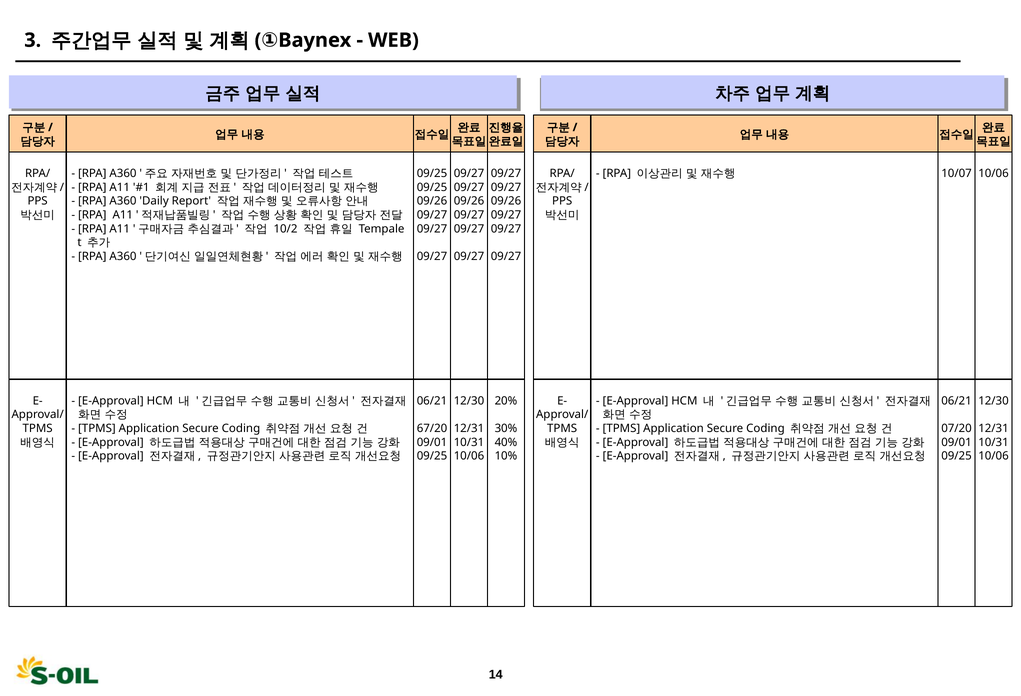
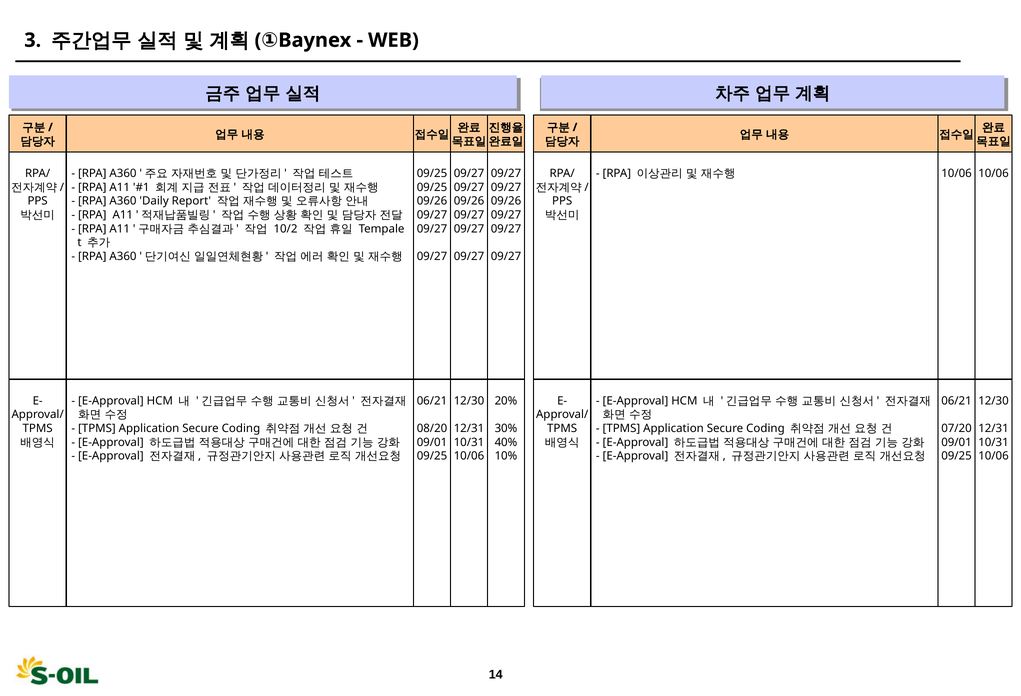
10/07: 10/07 -> 10/06 (957, 173)
67/20: 67/20 -> 08/20 (432, 428)
